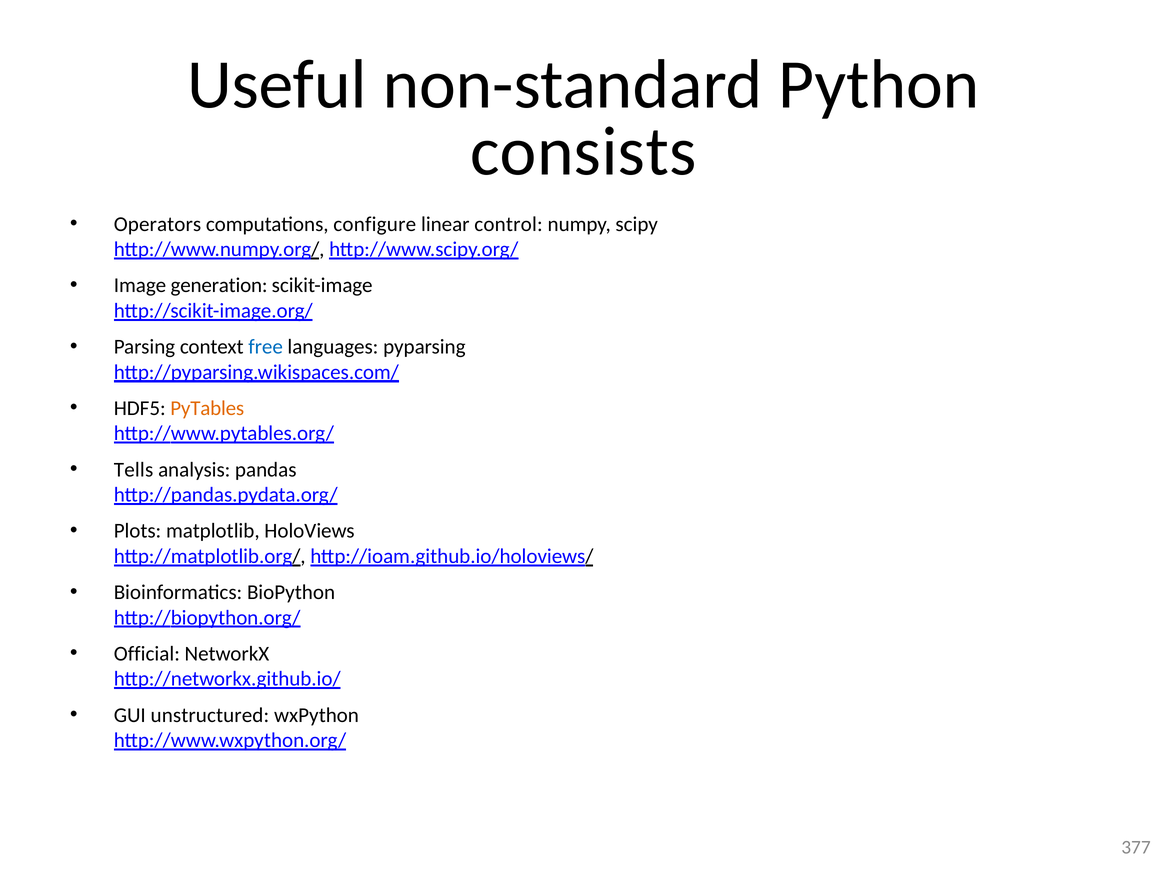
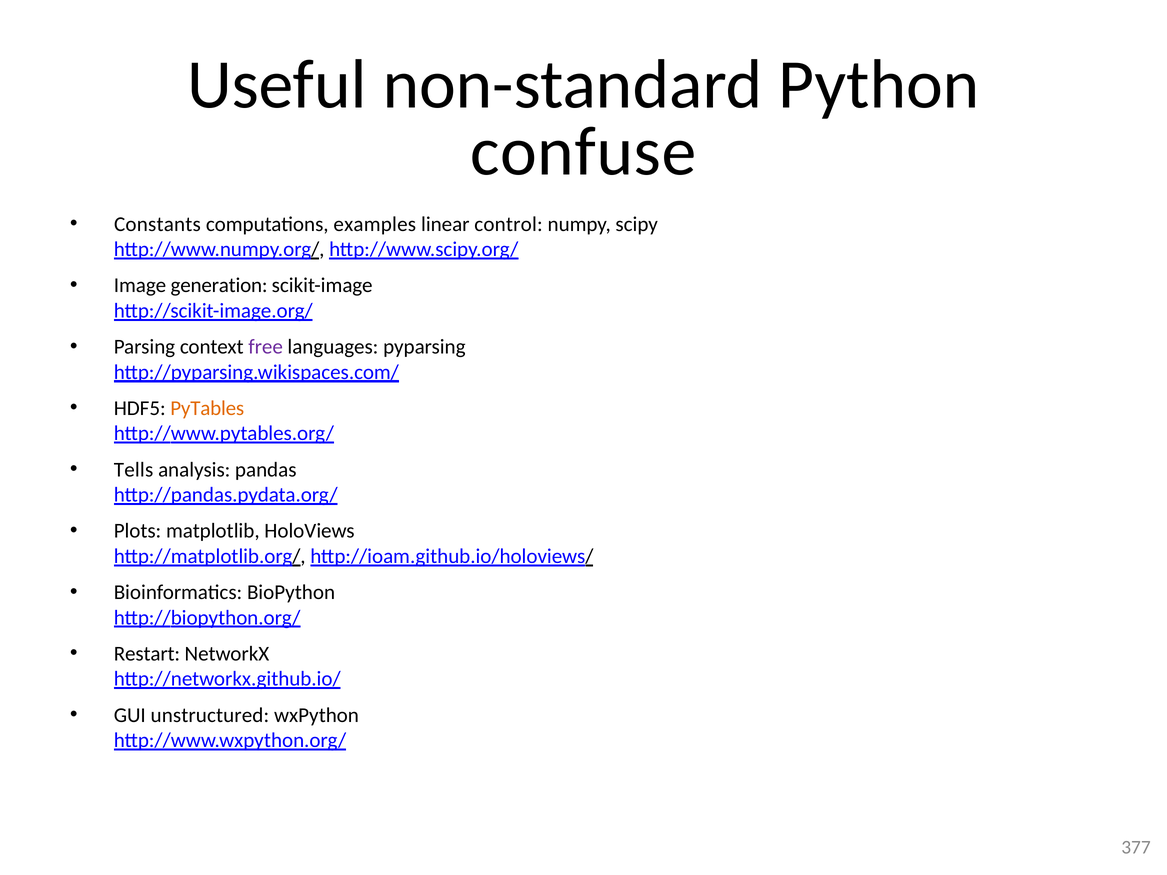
consists: consists -> confuse (583, 152)
Operators: Operators -> Constants (157, 224)
configure: configure -> examples (375, 224)
free colour: blue -> purple (266, 347)
Official: Official -> Restart (147, 654)
